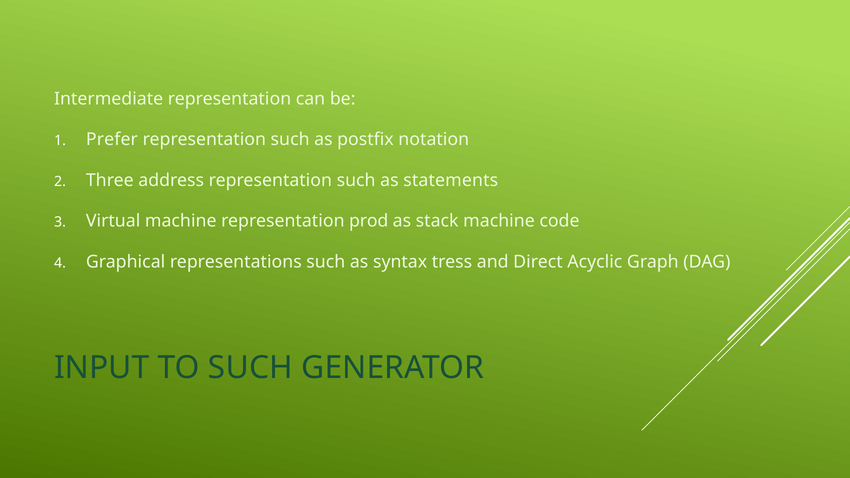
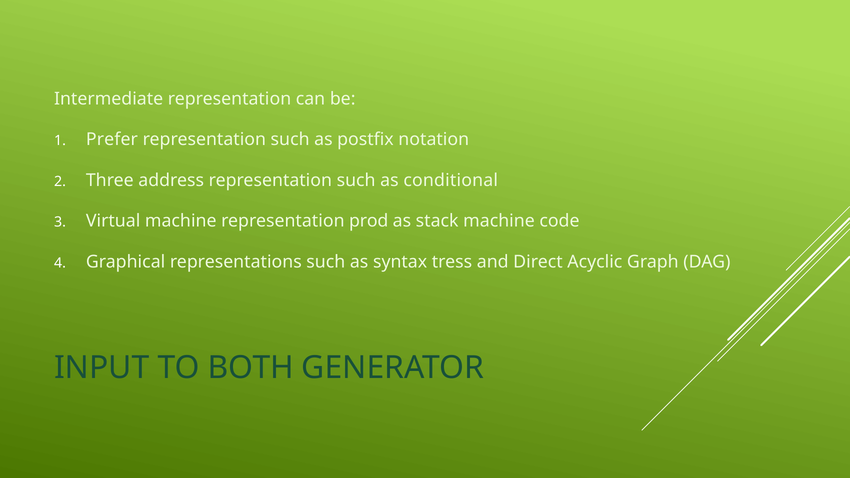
statements: statements -> conditional (451, 180)
TO SUCH: SUCH -> BOTH (251, 368)
